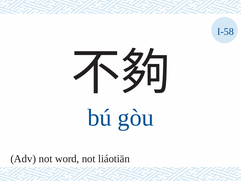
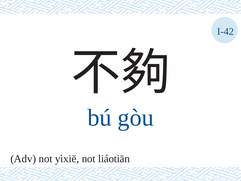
I-58: I-58 -> I-42 (225, 32)
word: word -> yìxiē (67, 159)
